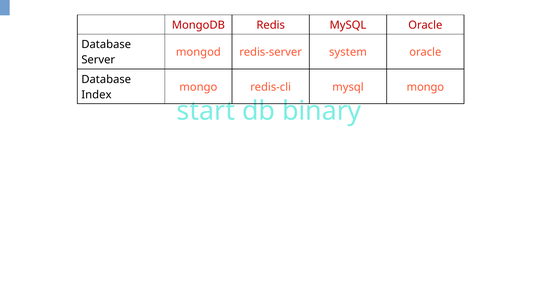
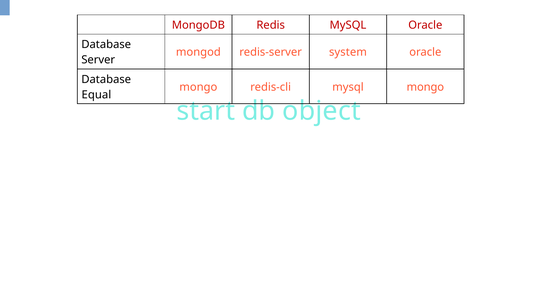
Index: Index -> Equal (96, 95)
binary: binary -> object (322, 111)
